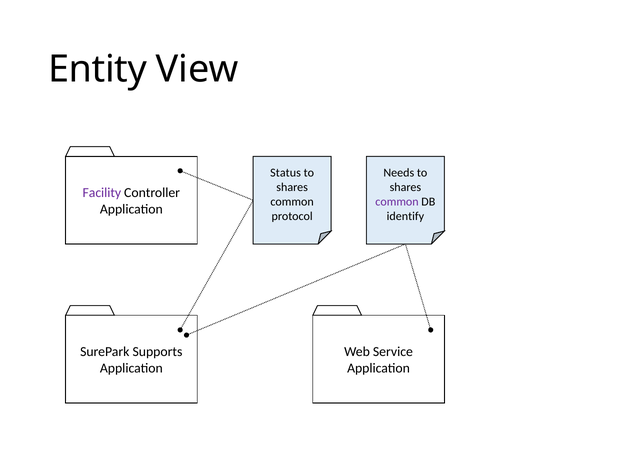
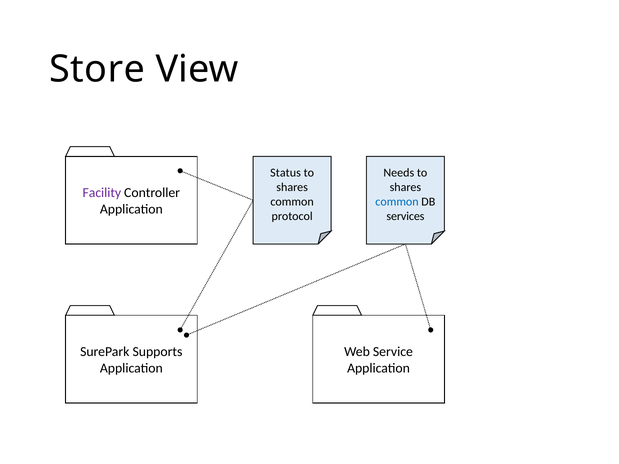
Entity: Entity -> Store (97, 69)
common colour: purple -> blue (397, 202)
identify: identify -> services (405, 216)
